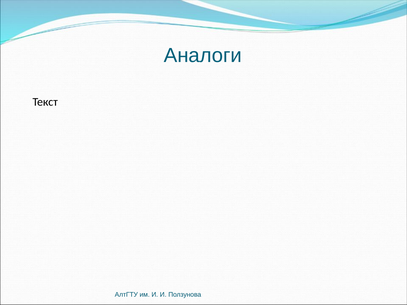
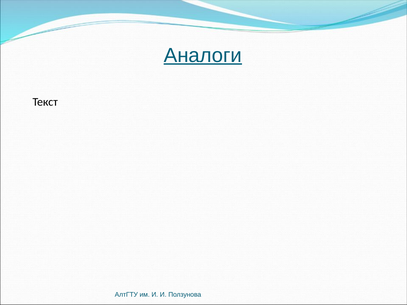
Аналоги underline: none -> present (203, 55)
